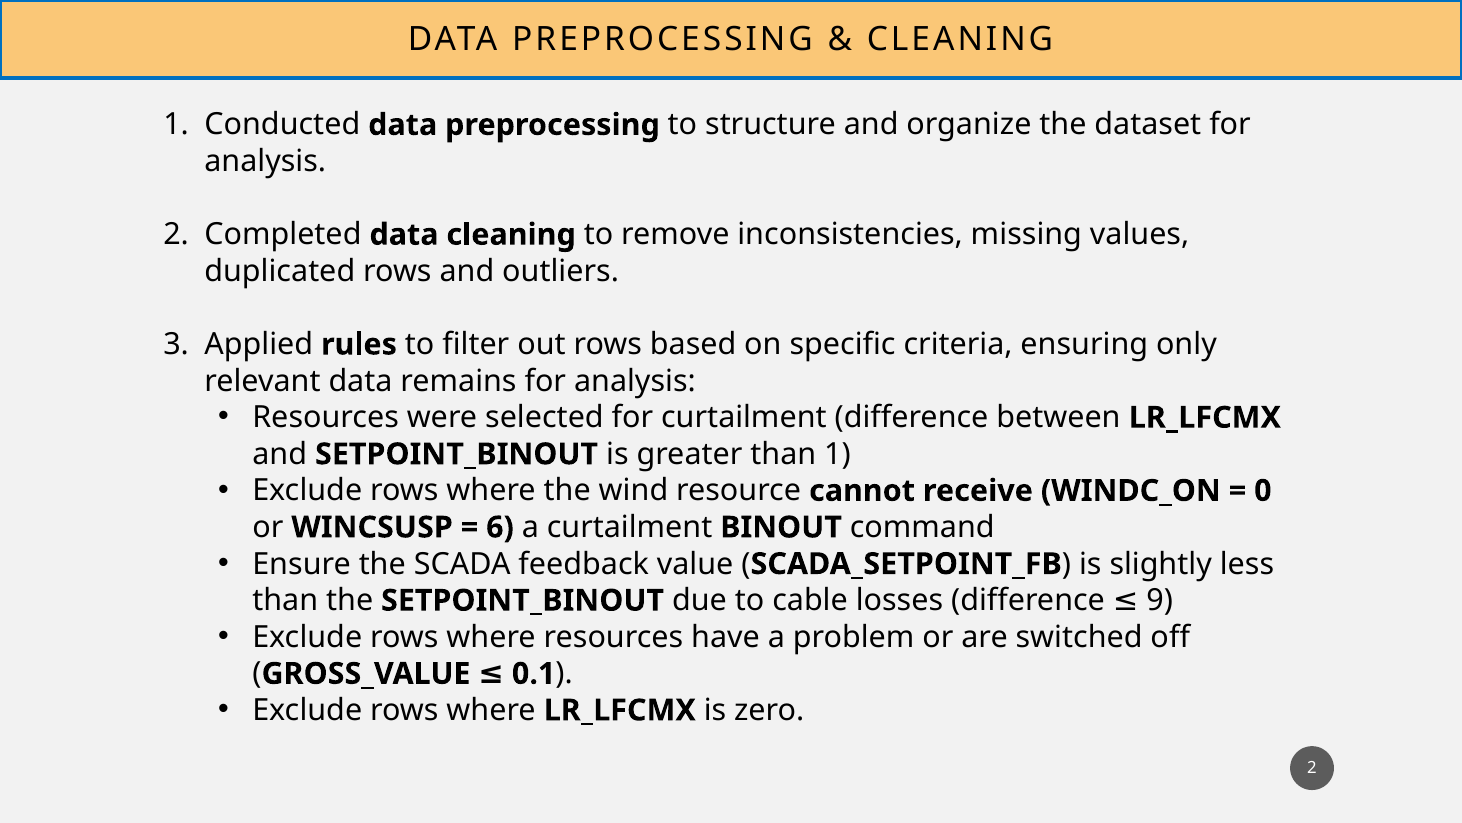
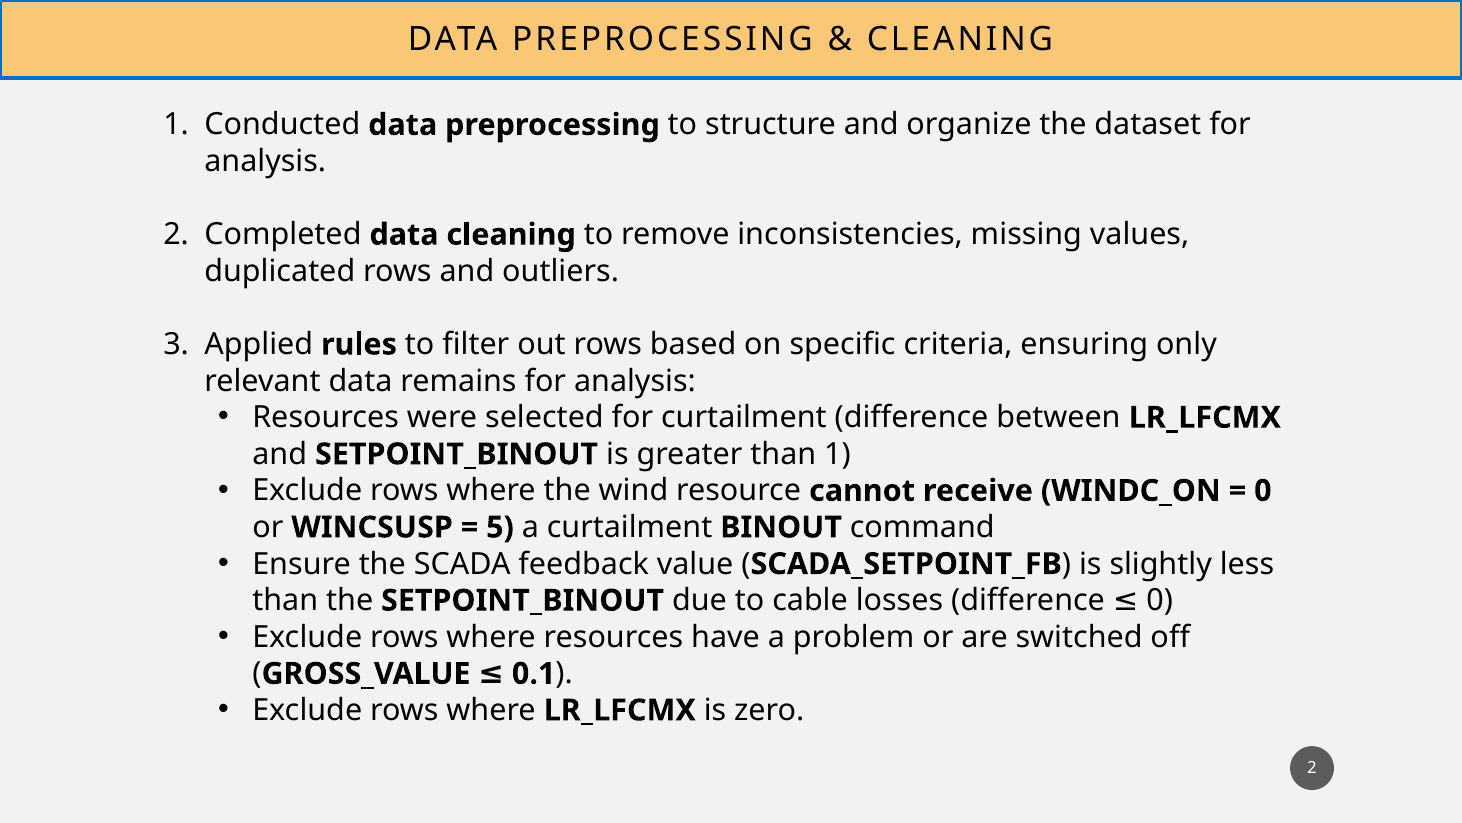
6: 6 -> 5 (500, 527)
difference 9: 9 -> 0 (1160, 600)
